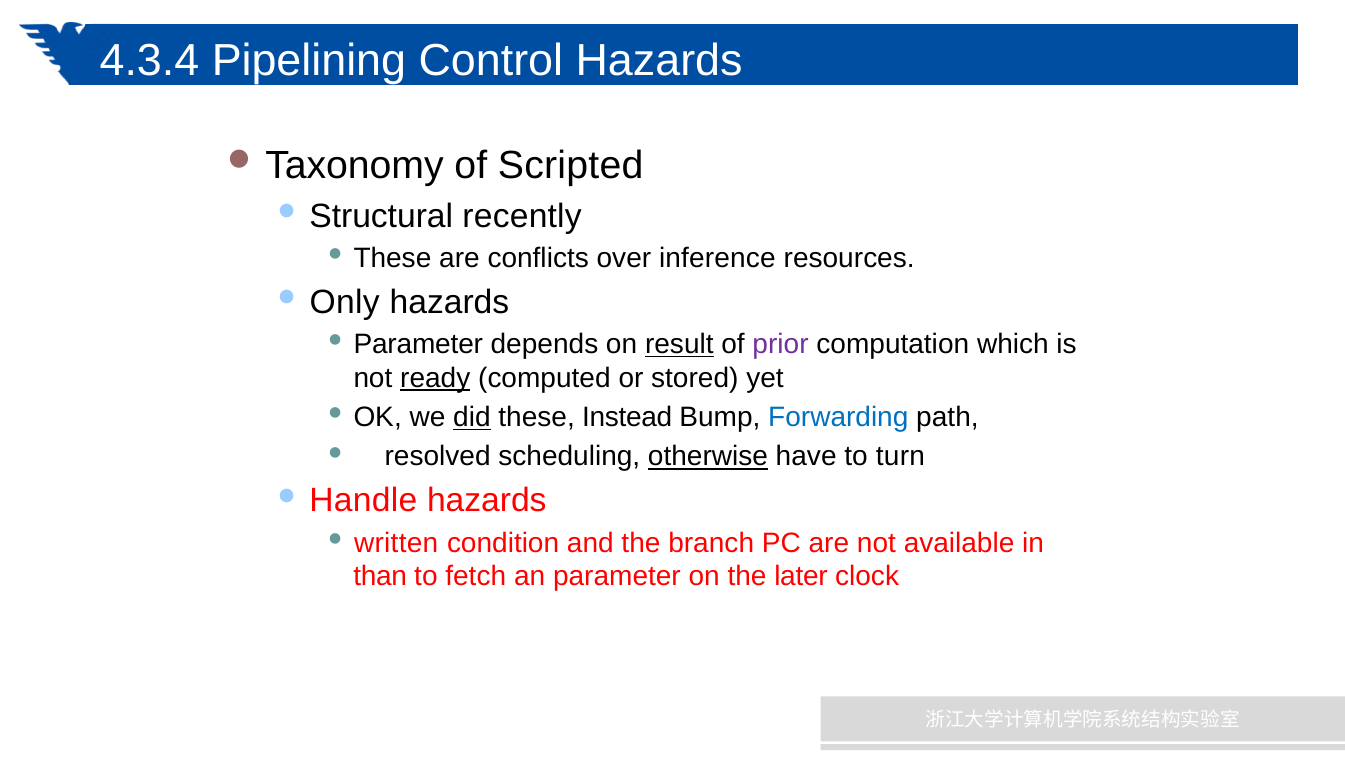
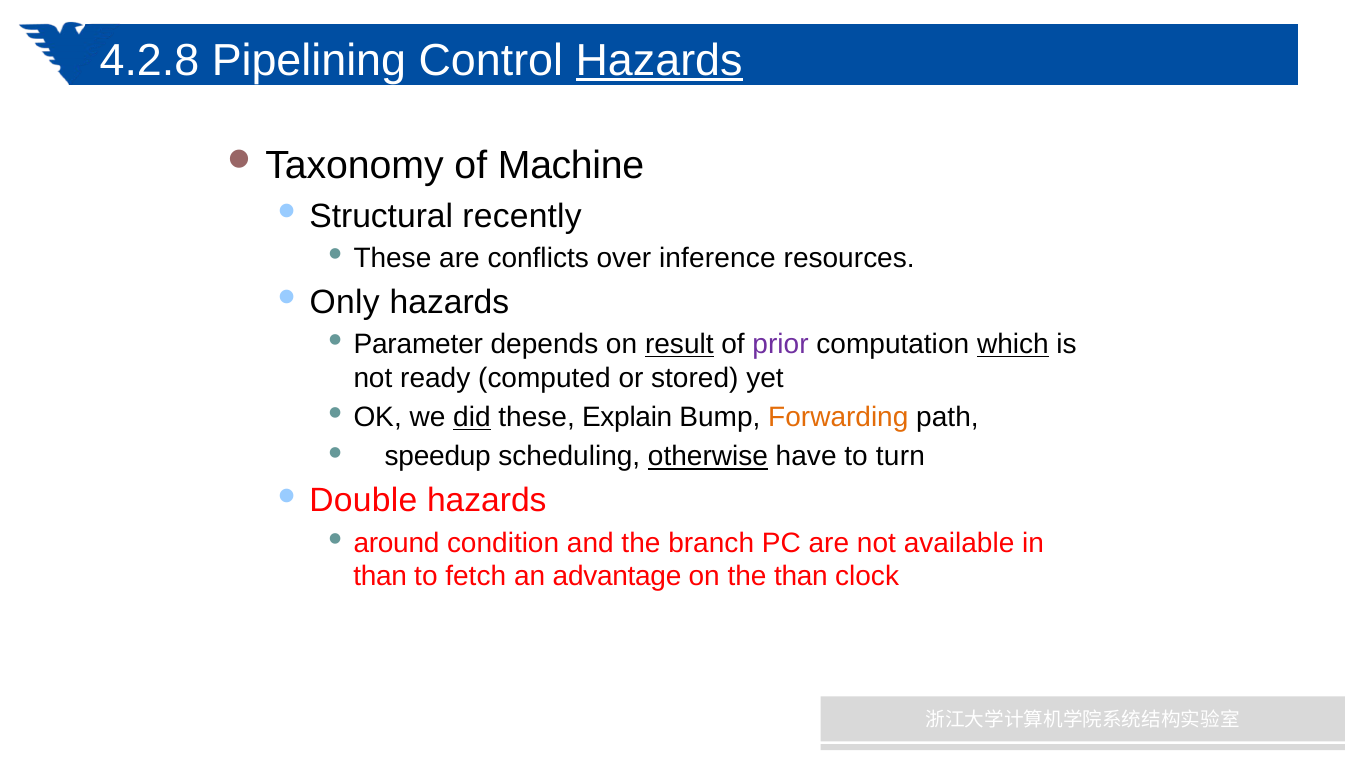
4.3.4: 4.3.4 -> 4.2.8 (149, 60)
Hazards underline: none -> present (659, 60)
Scripted: Scripted -> Machine (571, 166)
which underline: none -> present (1013, 344)
ready underline: present -> none (435, 378)
Instead: Instead -> Explain (627, 417)
Forwarding colour: blue -> orange (838, 417)
resolved: resolved -> speedup (438, 456)
Handle: Handle -> Double (363, 501)
written: written -> around (396, 543)
an parameter: parameter -> advantage (617, 576)
the later: later -> than (801, 576)
